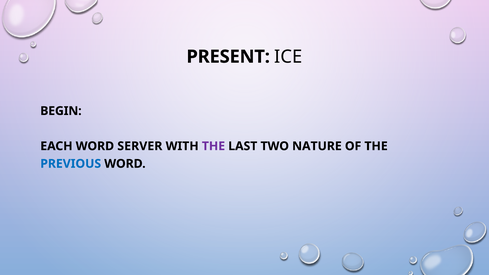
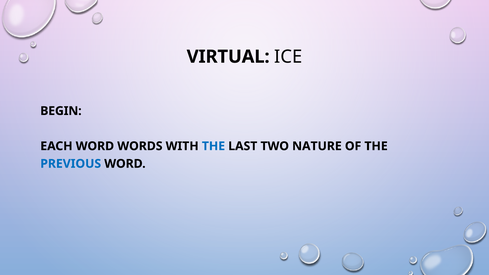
PRESENT: PRESENT -> VIRTUAL (228, 57)
SERVER: SERVER -> WORDS (140, 146)
THE colour: purple -> blue (213, 146)
